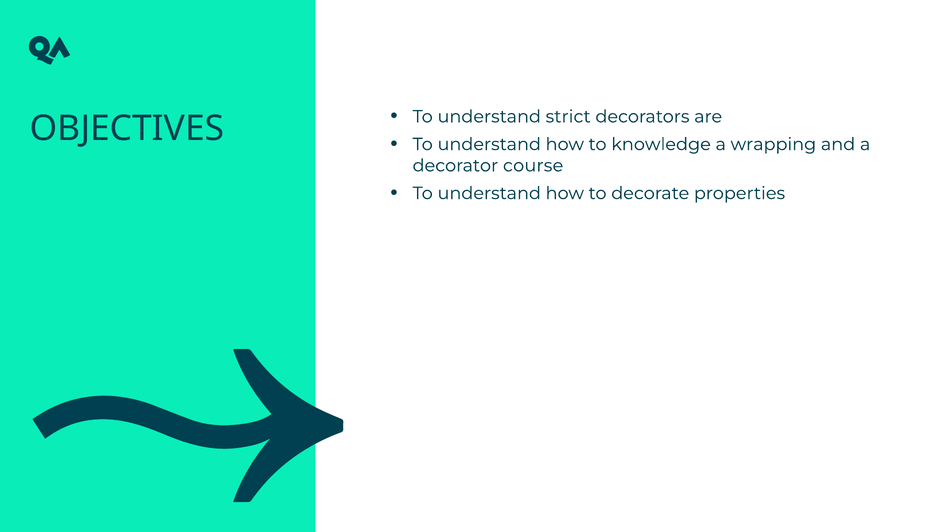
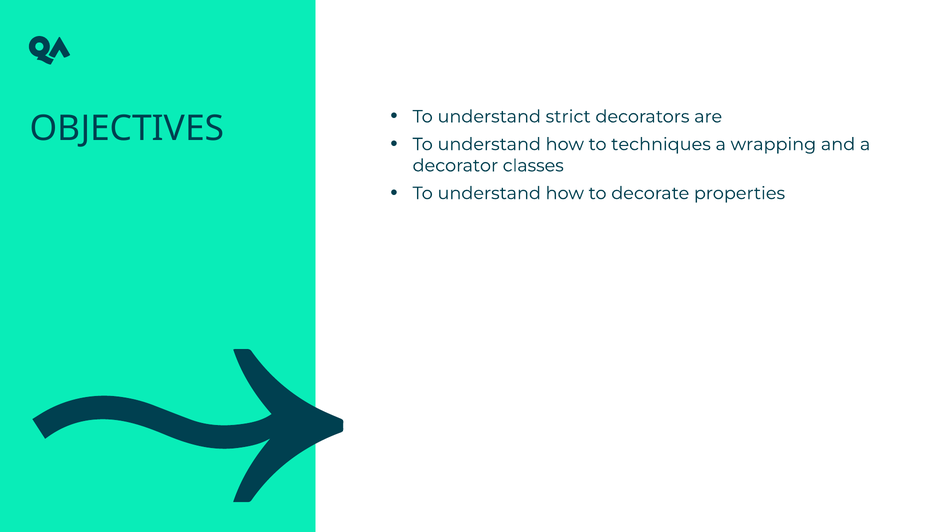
knowledge: knowledge -> techniques (661, 144)
course: course -> classes (533, 165)
